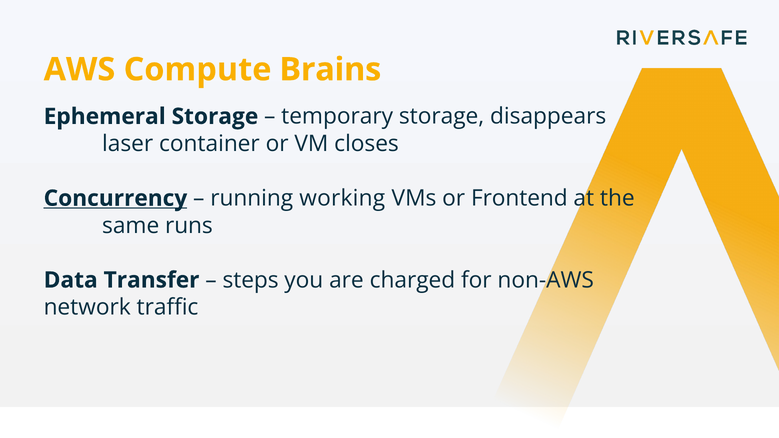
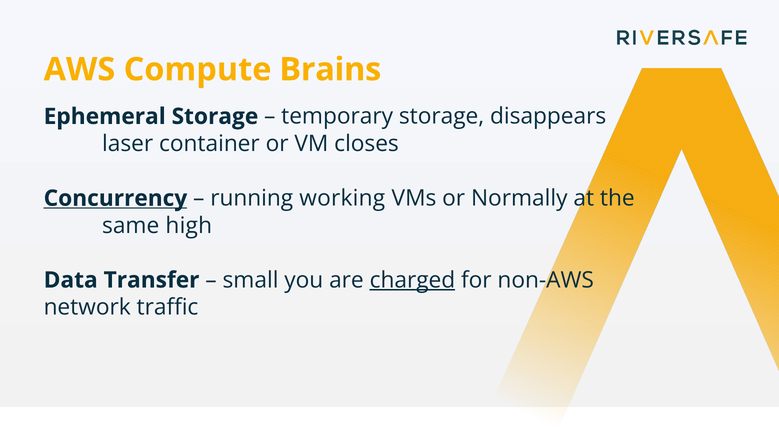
Frontend: Frontend -> Normally (519, 198)
runs: runs -> high (189, 226)
steps: steps -> small (251, 280)
charged underline: none -> present (412, 280)
